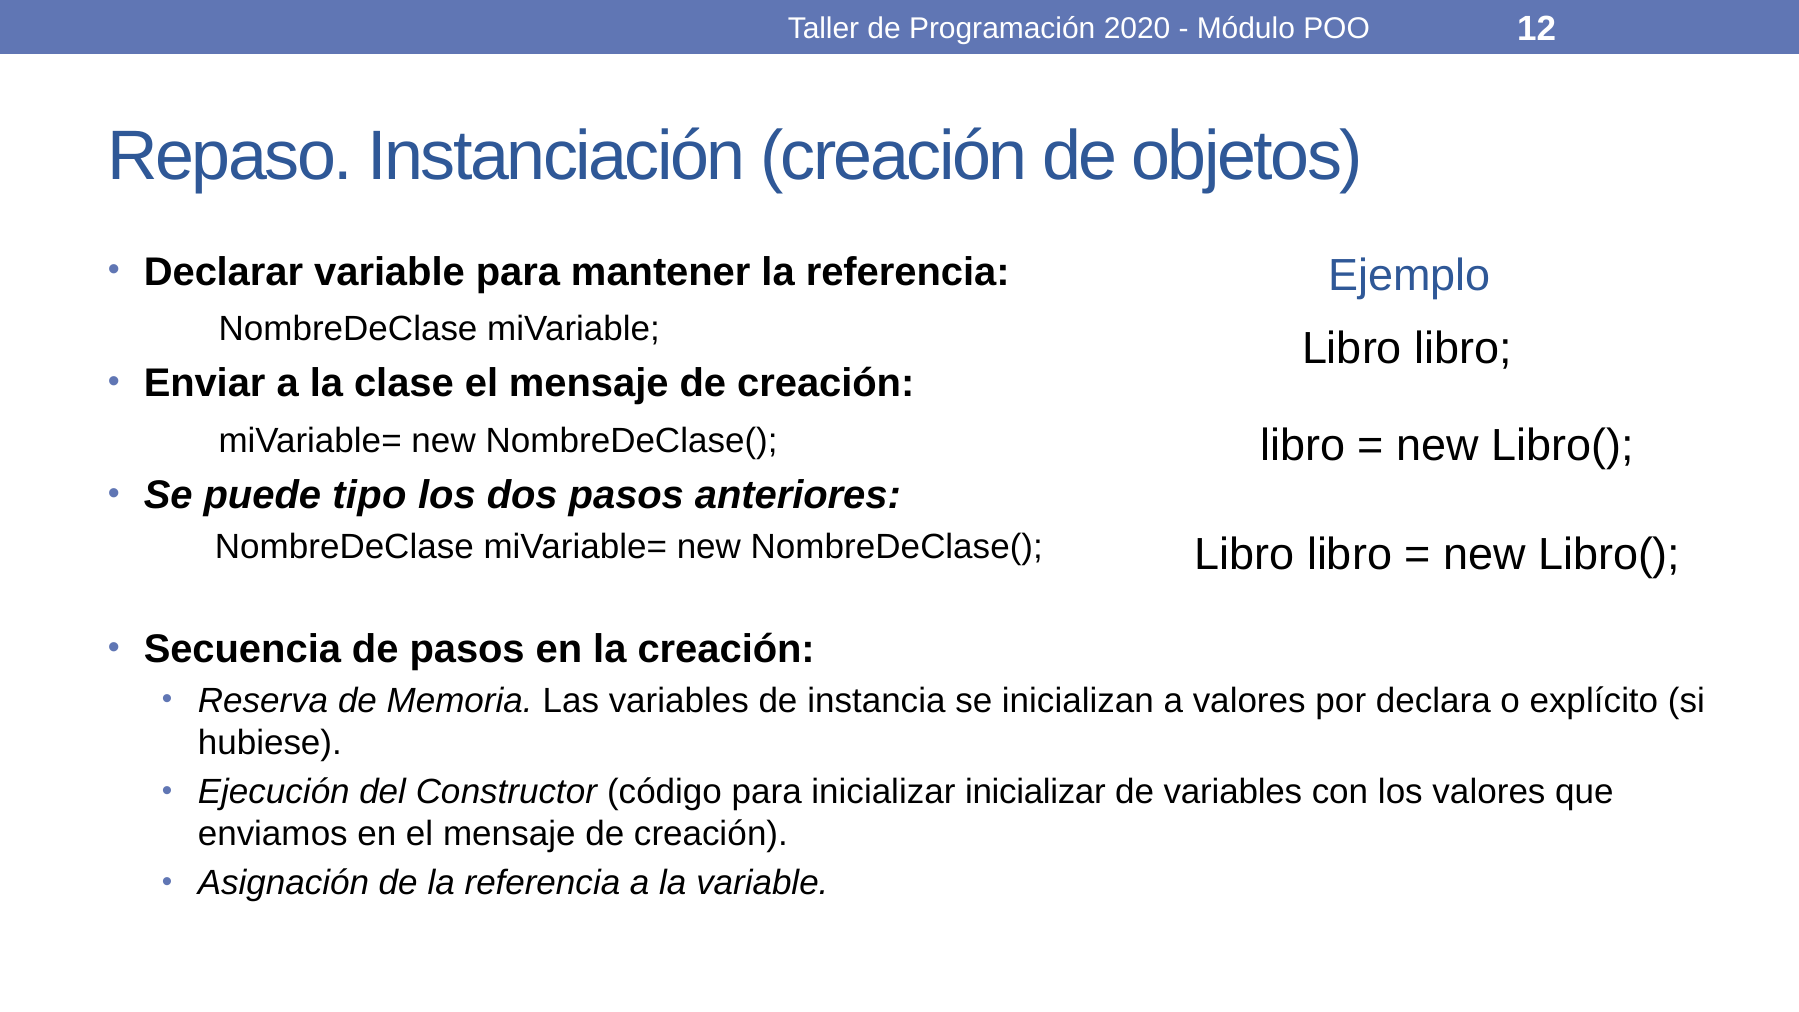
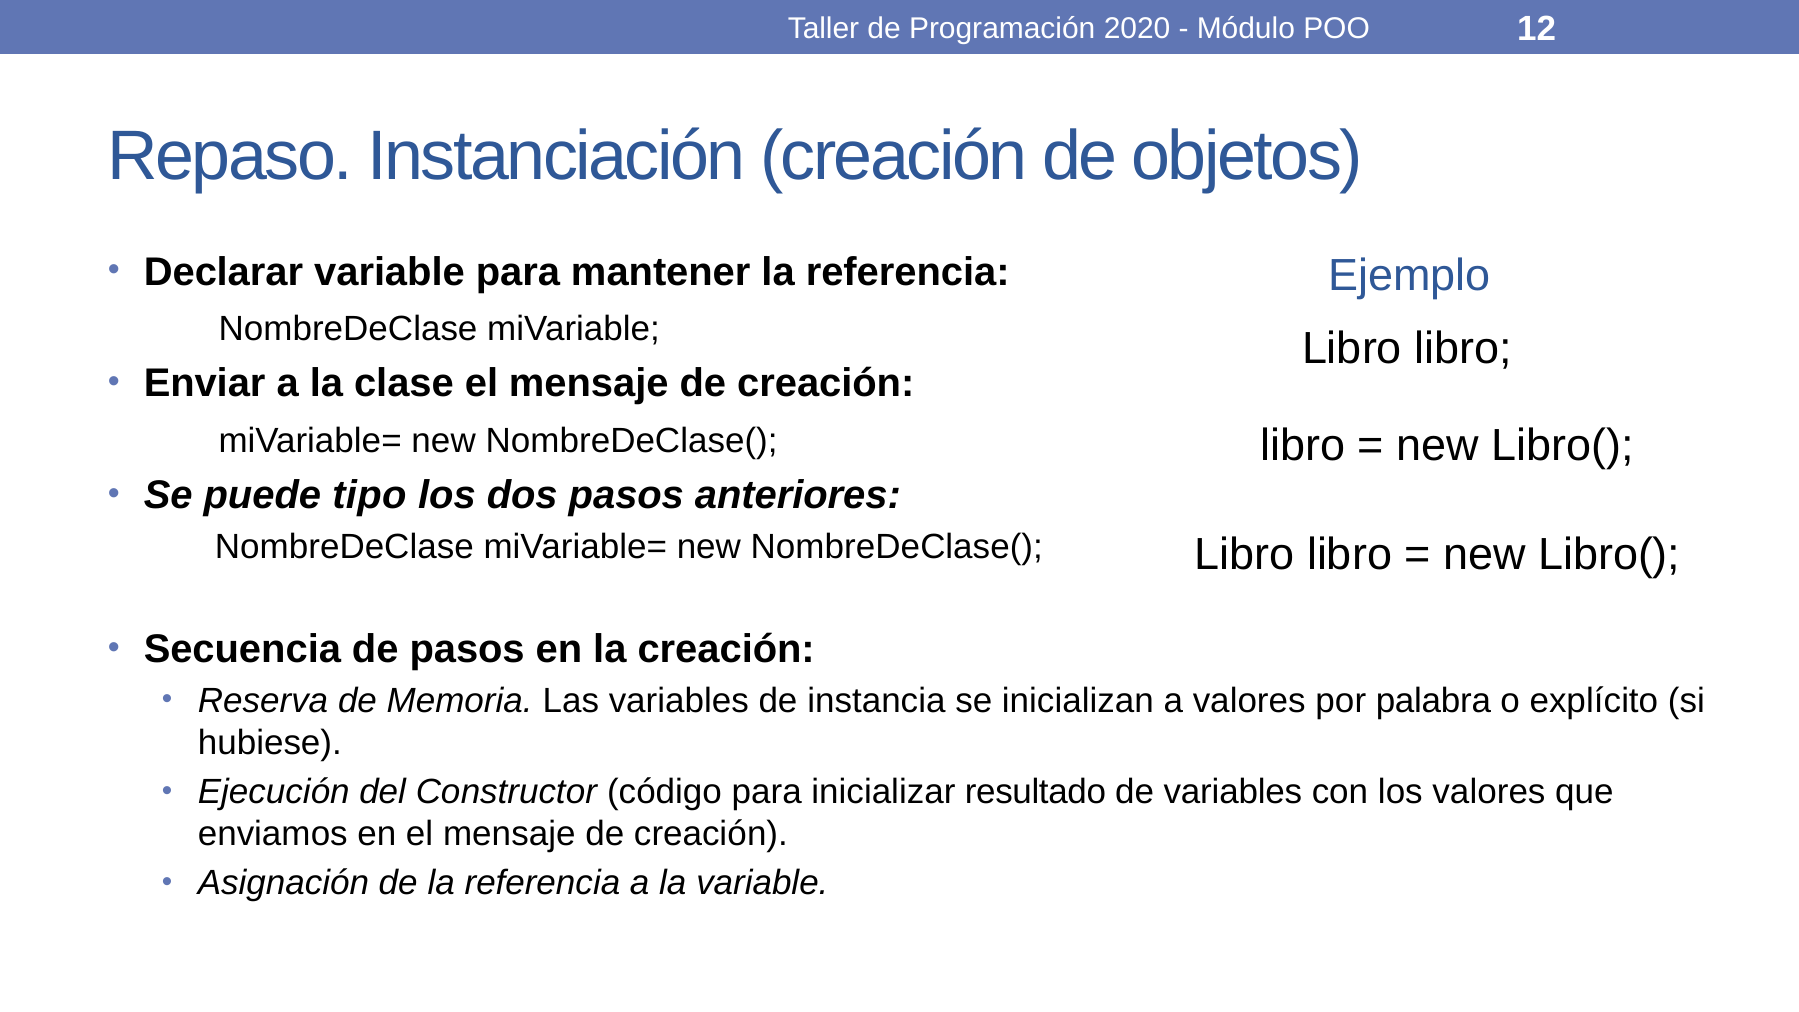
declara: declara -> palabra (1433, 701)
inicializar inicializar: inicializar -> resultado (1035, 792)
